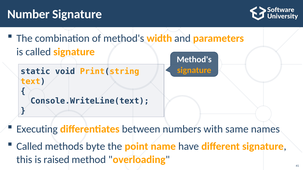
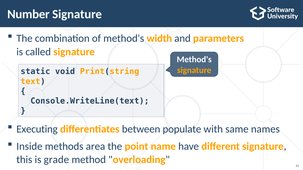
numbers: numbers -> populate (182, 129)
Called: Called -> Inside (29, 147)
byte: byte -> area (96, 147)
raised: raised -> grade (56, 160)
